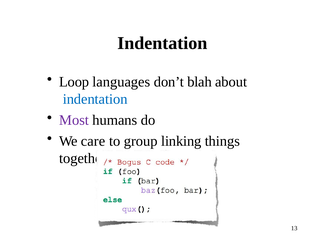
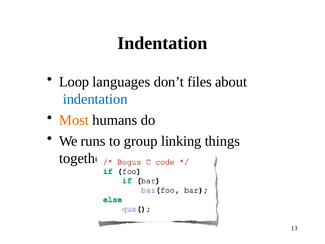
blah: blah -> files (200, 82)
Most colour: purple -> orange (74, 120)
care: care -> runs (93, 141)
